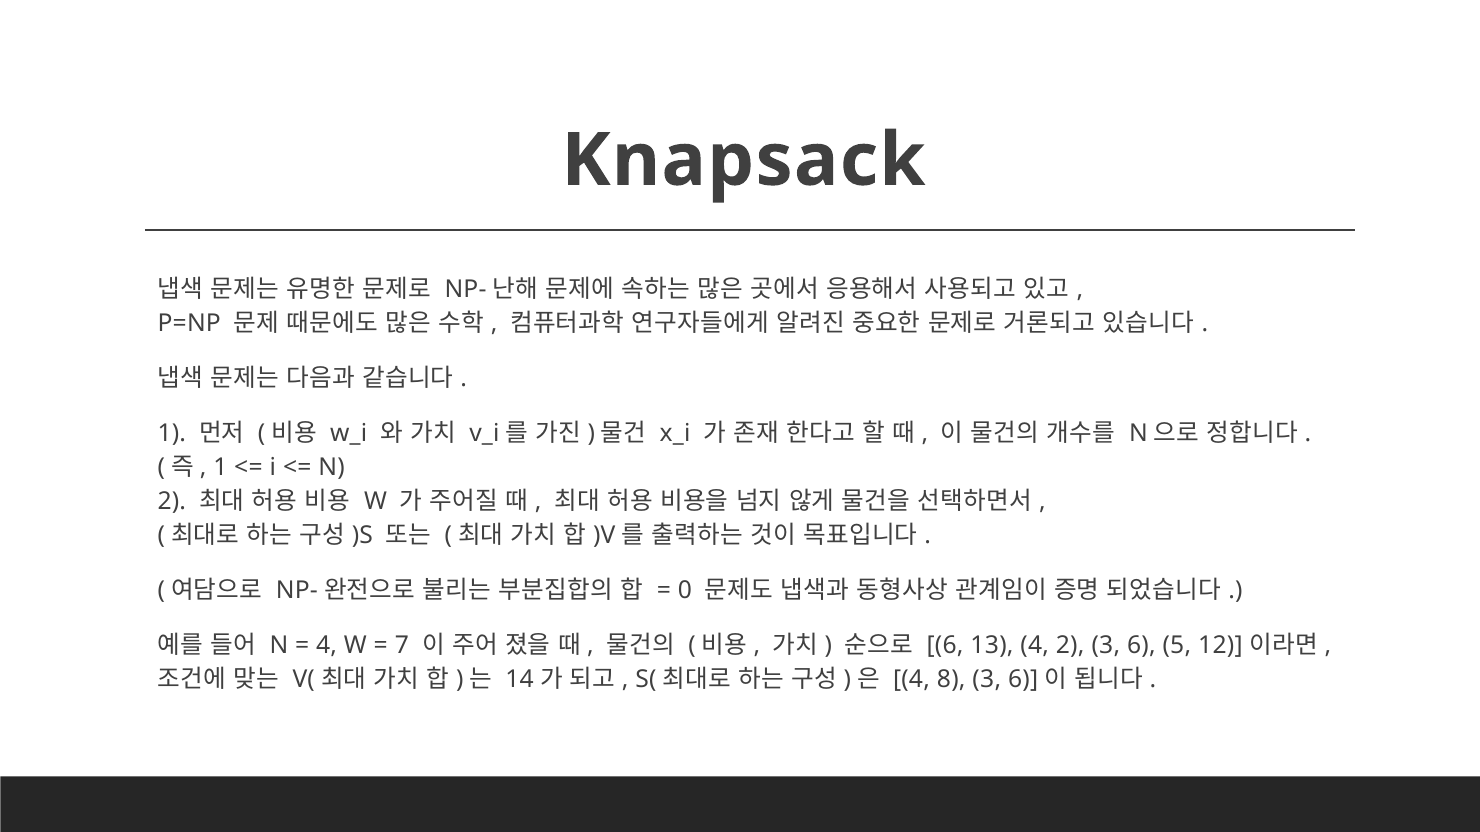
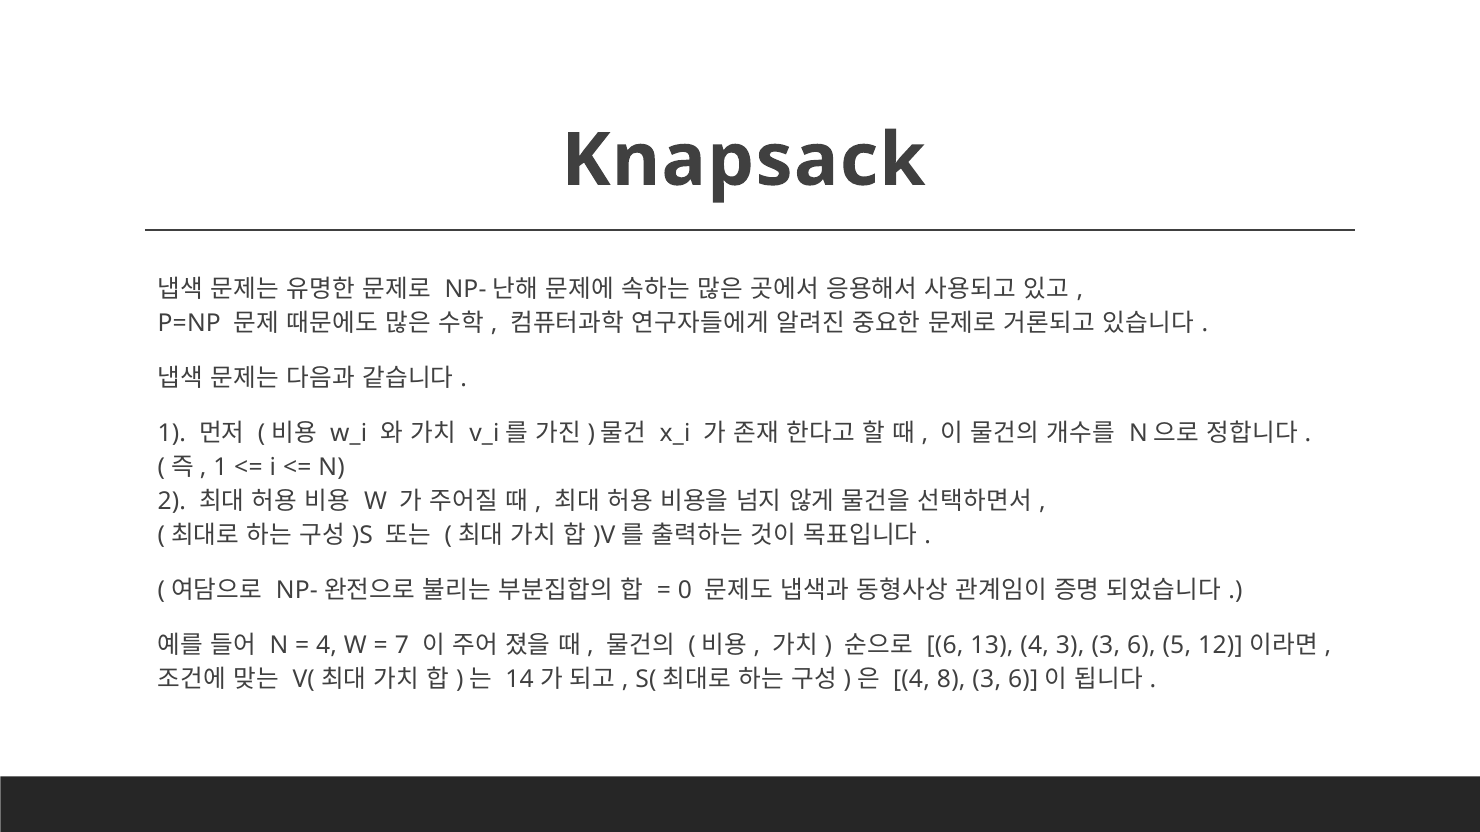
4 2: 2 -> 3 (1070, 646)
